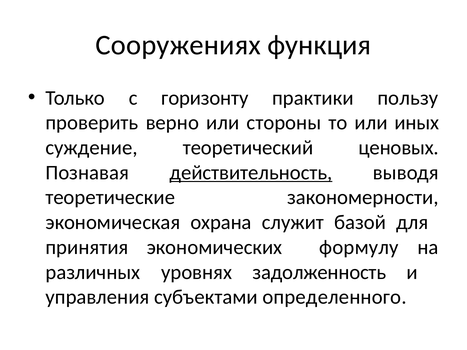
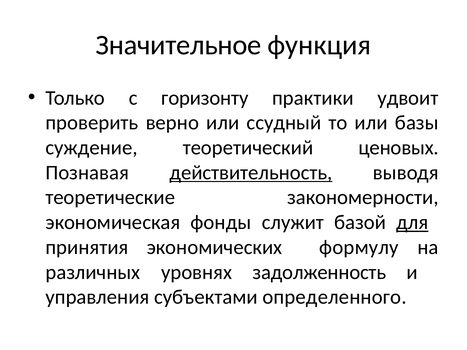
Сооружениях: Сооружениях -> Значительное (178, 45)
пользу: пользу -> удвоит (408, 98)
стороны: стороны -> ссудный (284, 123)
иных: иных -> базы (417, 123)
охрана: охрана -> фонды (221, 223)
для underline: none -> present (412, 223)
